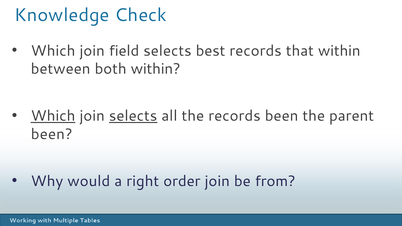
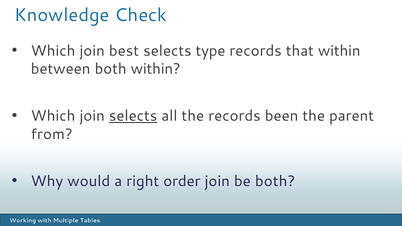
field: field -> best (124, 51)
best: best -> type (211, 51)
Which underline: present -> none (53, 116)
been: been -> from (52, 134)
be from: from -> both (275, 181)
